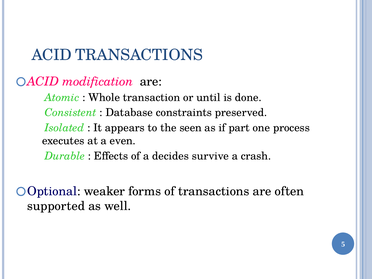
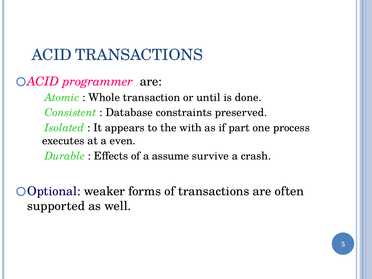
modification: modification -> programmer (98, 81)
seen: seen -> with (191, 128)
decides: decides -> assume (171, 156)
